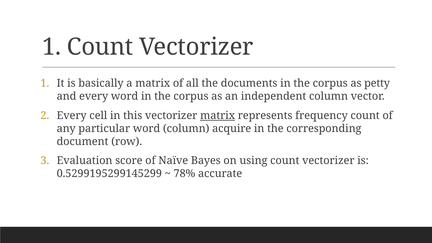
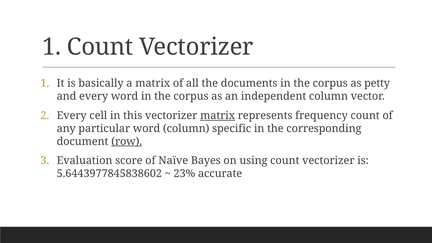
acquire: acquire -> specific (232, 129)
row underline: none -> present (127, 141)
0.5299195299145299: 0.5299195299145299 -> 5.6443977845838602 (109, 174)
78%: 78% -> 23% (184, 174)
